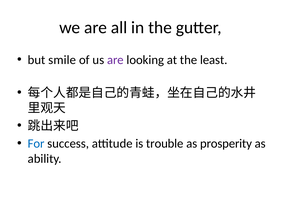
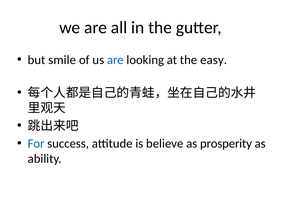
are colour: purple -> blue (115, 60)
least: least -> easy (214, 60)
trouble: trouble -> believe (165, 143)
